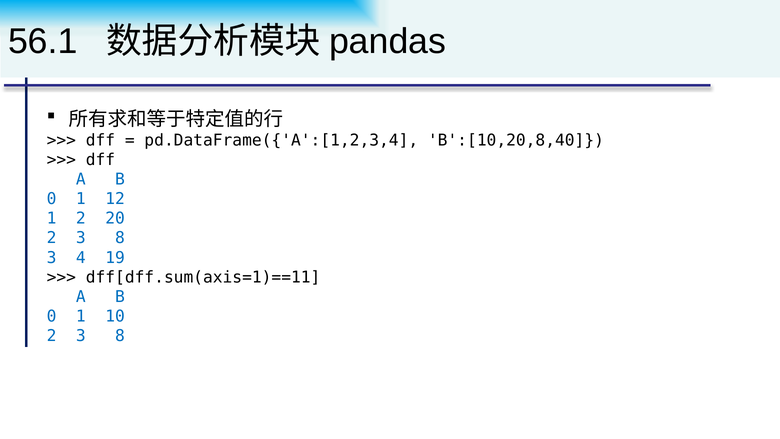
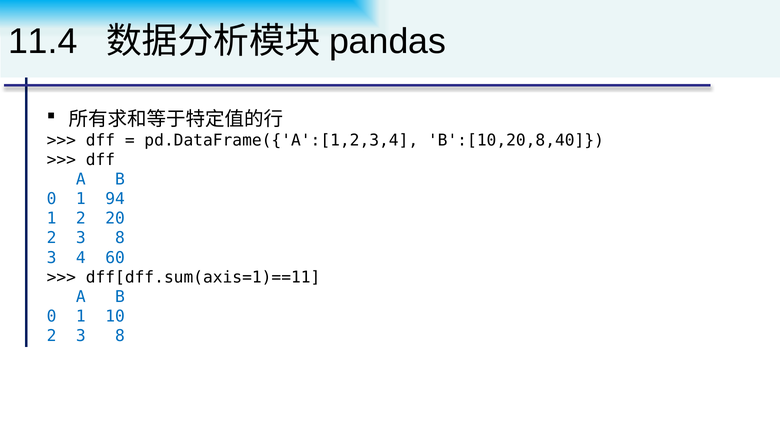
56.1: 56.1 -> 11.4 (43, 41)
12: 12 -> 94 (115, 199)
19: 19 -> 60 (115, 258)
